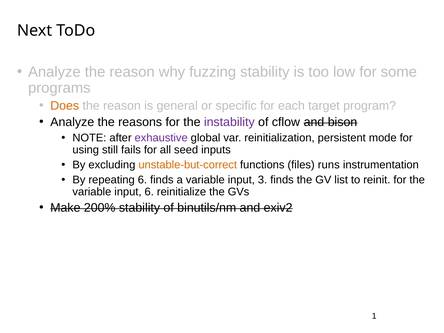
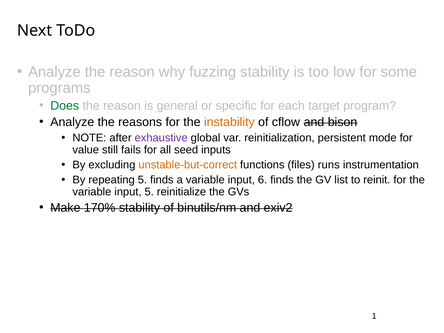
Does colour: orange -> green (65, 106)
instability colour: purple -> orange (229, 122)
using: using -> value (86, 150)
repeating 6: 6 -> 5 (142, 180)
3: 3 -> 6 (263, 180)
input 6: 6 -> 5 (149, 192)
200%: 200% -> 170% (100, 208)
